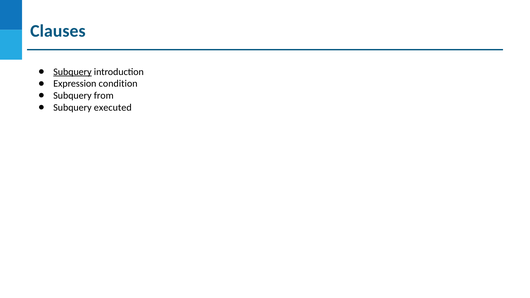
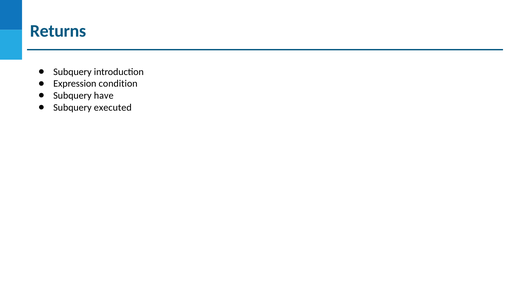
Clauses: Clauses -> Returns (58, 31)
Subquery underline: present -> none (72, 72)
from: from -> have (104, 96)
